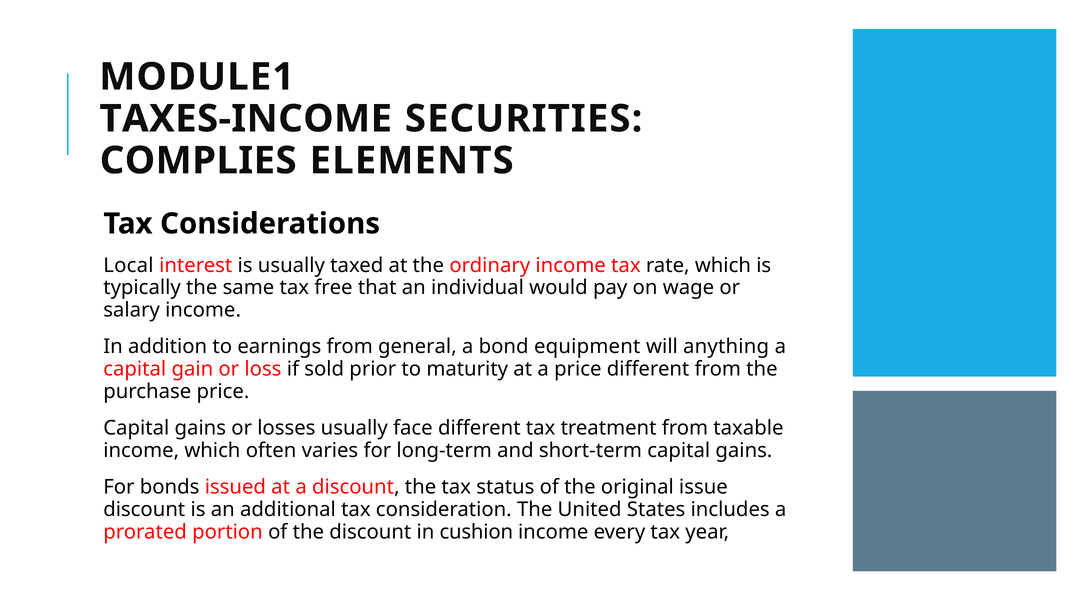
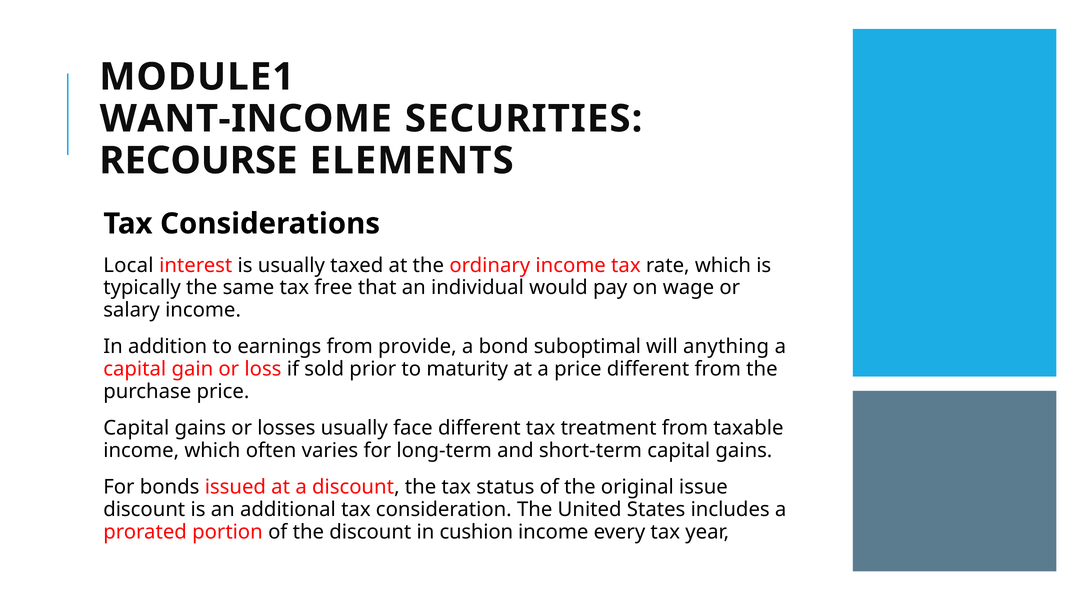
TAXES-INCOME: TAXES-INCOME -> WANT-INCOME (246, 119)
COMPLIES: COMPLIES -> RECOURSE (198, 161)
general: general -> provide (417, 347)
equipment: equipment -> suboptimal (587, 347)
